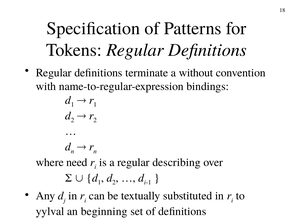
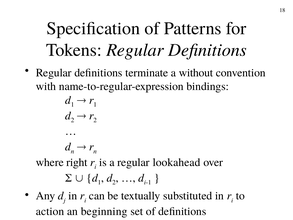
need: need -> right (77, 162)
describing: describing -> lookahead (176, 162)
yylval: yylval -> action (50, 211)
